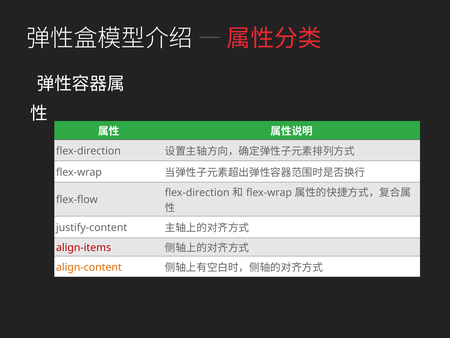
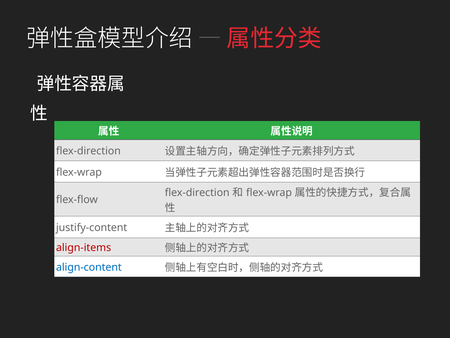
align-content colour: orange -> blue (89, 267)
